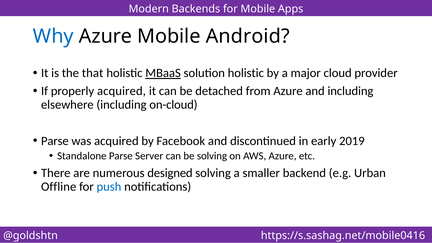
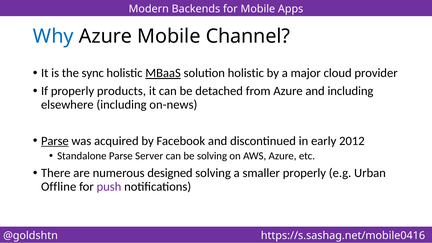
Android: Android -> Channel (248, 36)
that: that -> sync (93, 73)
properly acquired: acquired -> products (121, 91)
on-cloud: on-cloud -> on-news (173, 105)
Parse underline: none -> present (55, 141)
2019: 2019 -> 2012 (352, 141)
smaller backend: backend -> properly (304, 173)
push colour: blue -> purple (109, 187)
